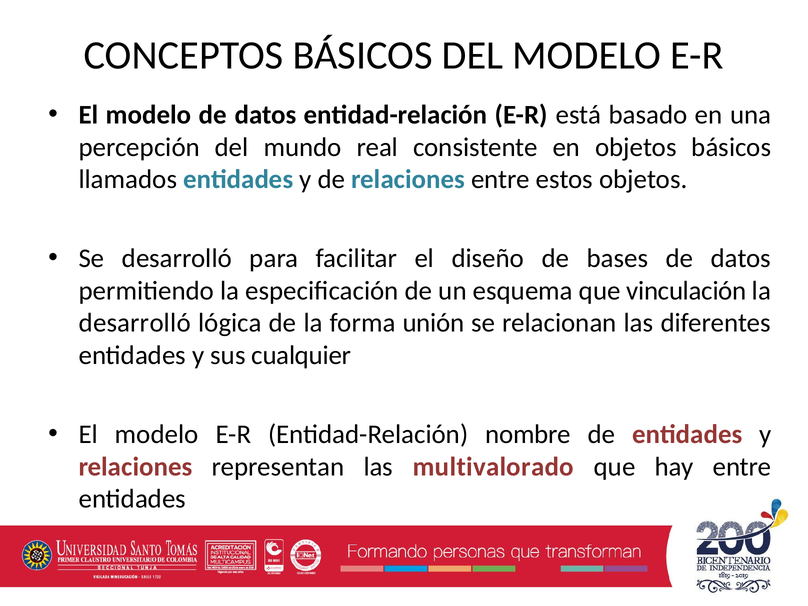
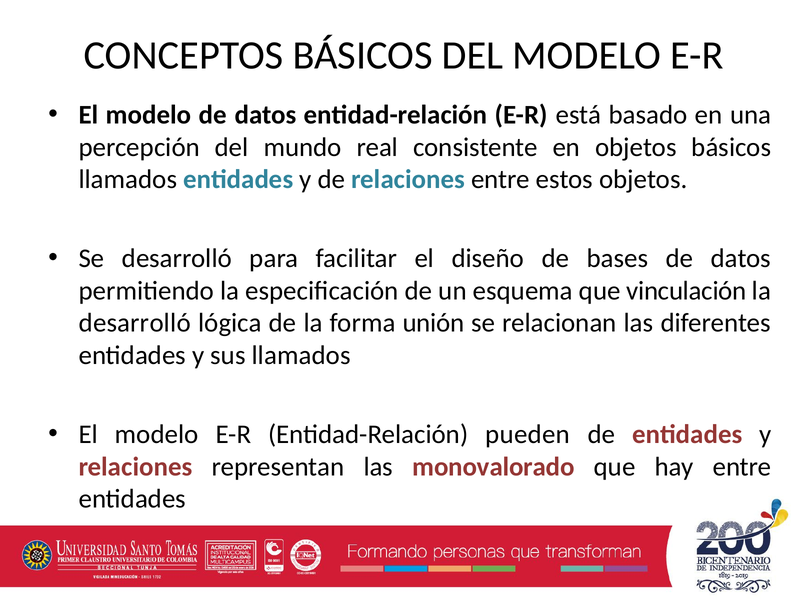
sus cualquier: cualquier -> llamados (301, 355)
nombre: nombre -> pueden (528, 434)
multivalorado: multivalorado -> monovalorado (494, 467)
